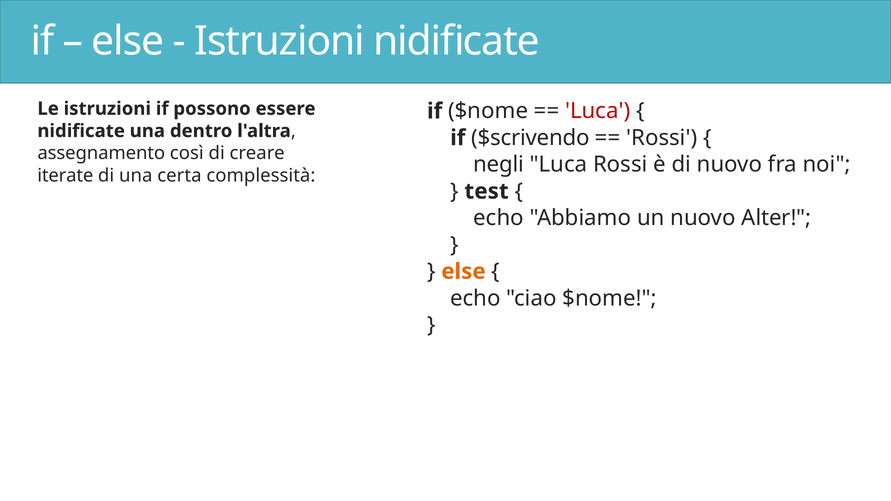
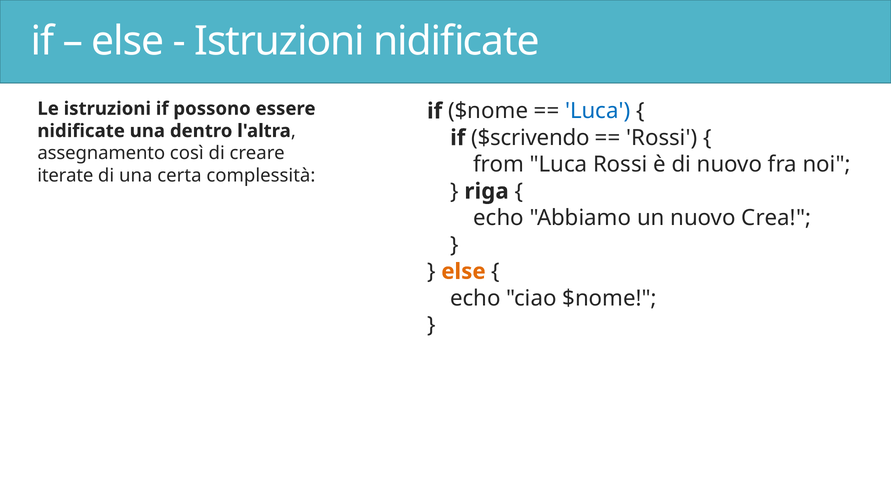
Luca colour: red -> blue (598, 111)
negli: negli -> from (499, 165)
test: test -> riga (487, 191)
Alter: Alter -> Crea (776, 218)
